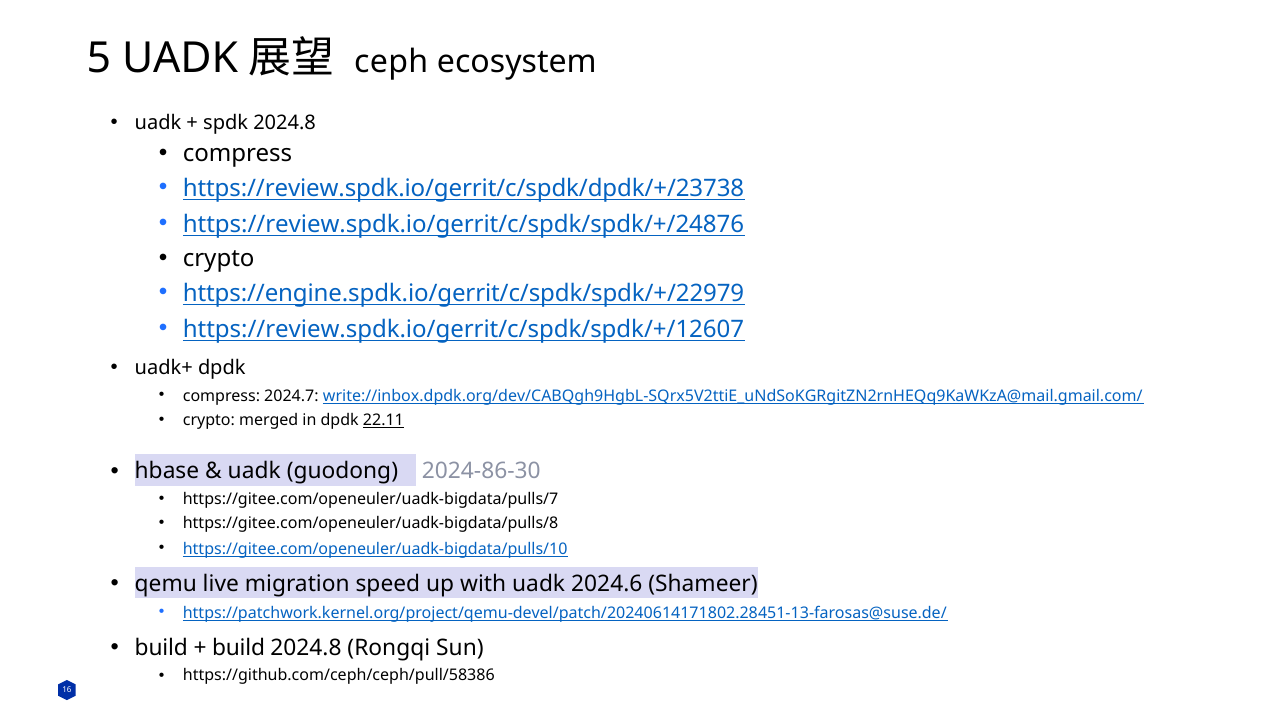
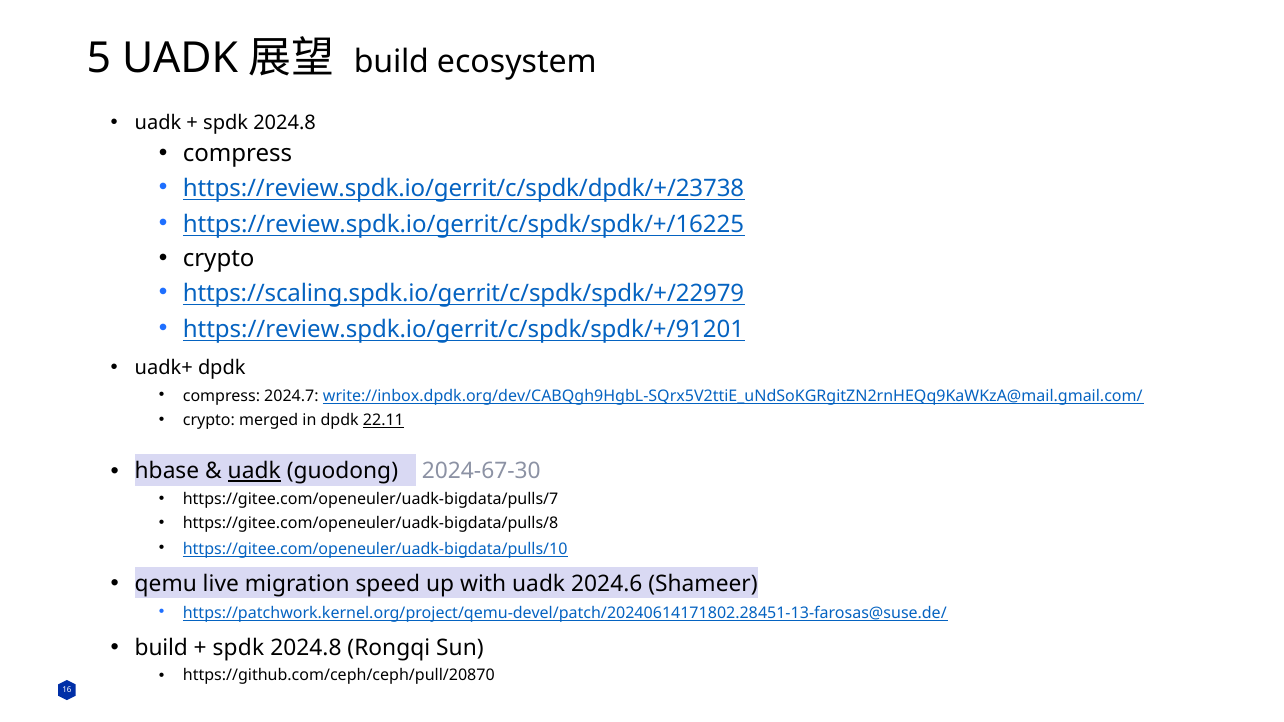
ceph: ceph -> build (391, 62)
https://review.spdk.io/gerrit/c/spdk/spdk/+/24876: https://review.spdk.io/gerrit/c/spdk/spdk/+/24876 -> https://review.spdk.io/gerrit/c/spdk/spdk/+/16225 (463, 225)
https://engine.spdk.io/gerrit/c/spdk/spdk/+/22979: https://engine.spdk.io/gerrit/c/spdk/spdk/+/22979 -> https://scaling.spdk.io/gerrit/c/spdk/spdk/+/22979 (464, 294)
https://review.spdk.io/gerrit/c/spdk/spdk/+/12607: https://review.spdk.io/gerrit/c/spdk/spdk/+/12607 -> https://review.spdk.io/gerrit/c/spdk/spdk/+/91201 (463, 330)
uadk underline: none -> present (254, 471)
2024-86-30: 2024-86-30 -> 2024-67-30 (481, 471)
build: build -> spdk (238, 648)
https://github.com/ceph/ceph/pull/58386: https://github.com/ceph/ceph/pull/58386 -> https://github.com/ceph/ceph/pull/20870 (339, 676)
